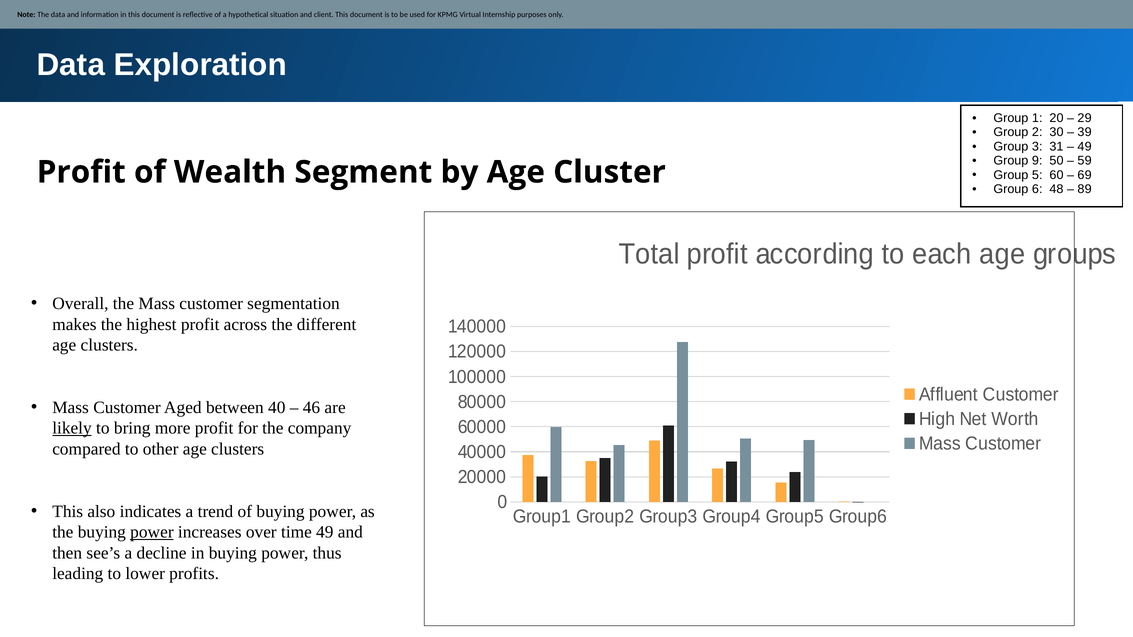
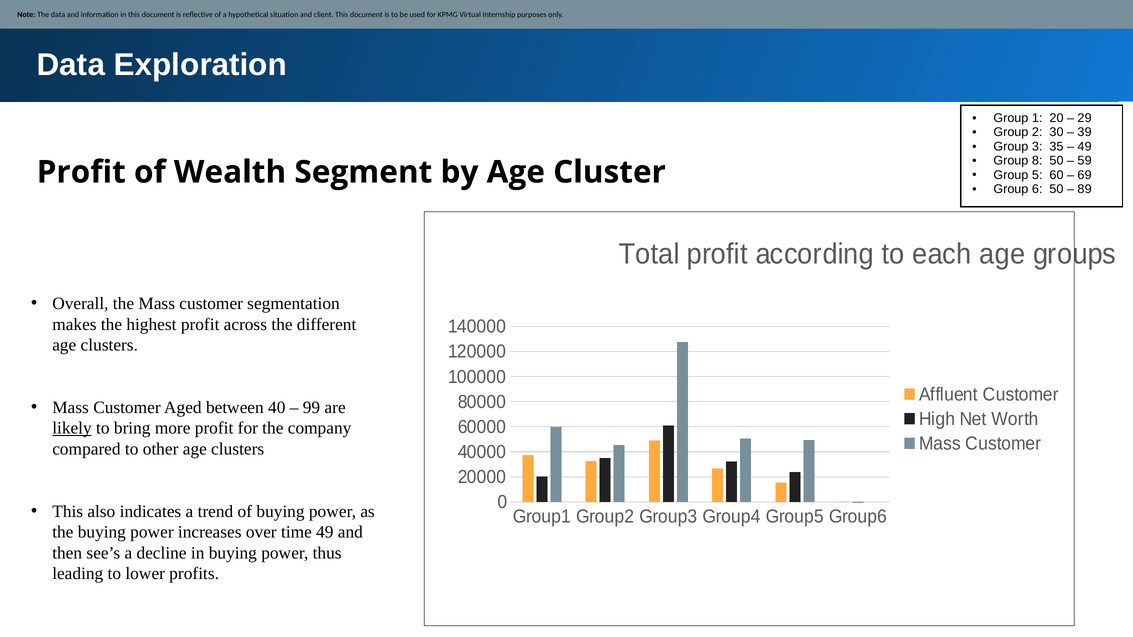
31: 31 -> 35 (1056, 147)
9: 9 -> 8 (1037, 161)
6 48: 48 -> 50 (1056, 189)
46: 46 -> 99 (311, 408)
power underline: present -> none (152, 532)
